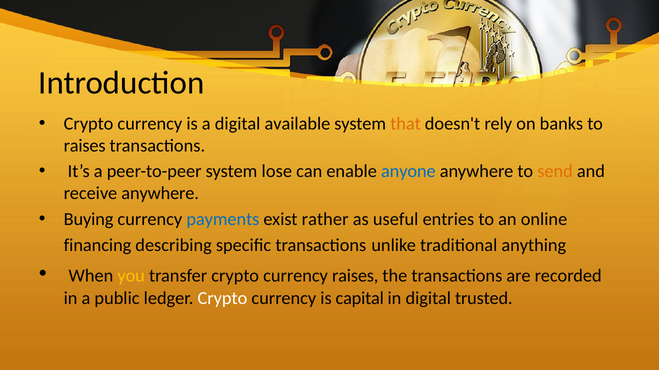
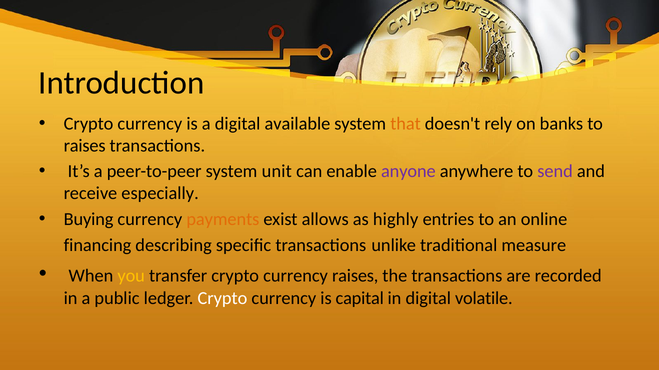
lose: lose -> unit (277, 171)
anyone colour: blue -> purple (408, 171)
send colour: orange -> purple (555, 171)
receive anywhere: anywhere -> especially (160, 193)
payments colour: blue -> orange (223, 220)
rather: rather -> allows (325, 220)
useful: useful -> highly (396, 220)
anything: anything -> measure (534, 245)
trusted: trusted -> volatile (484, 299)
